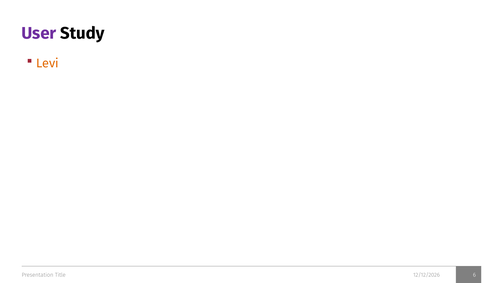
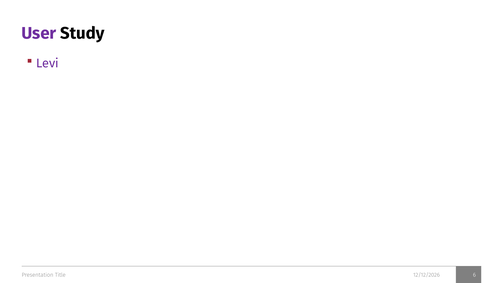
Levi colour: orange -> purple (47, 63)
